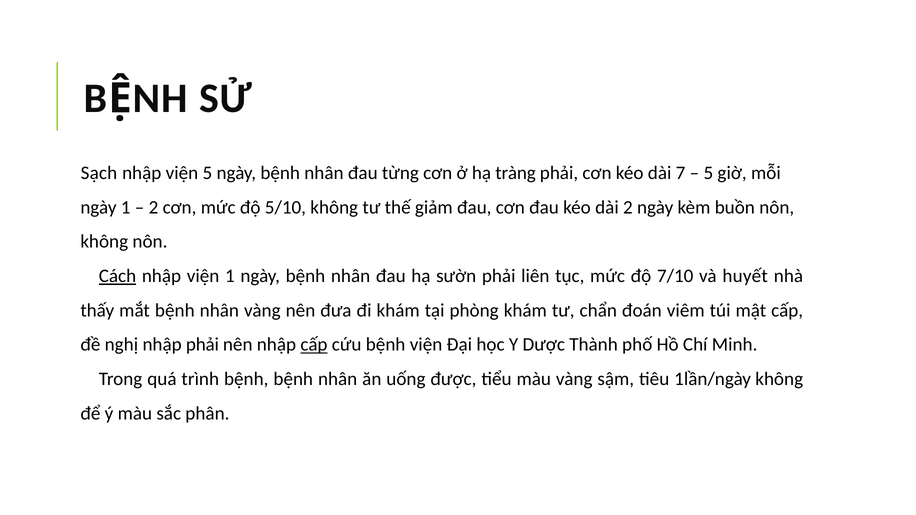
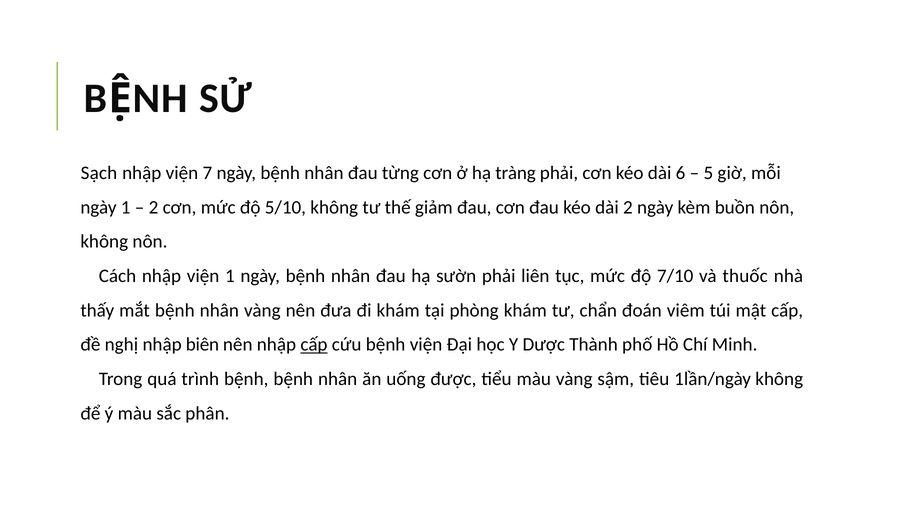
viện 5: 5 -> 7 (207, 173)
7: 7 -> 6 (681, 173)
Cách underline: present -> none (117, 276)
huyết: huyết -> thuốc (745, 276)
nhập phải: phải -> biên (202, 345)
